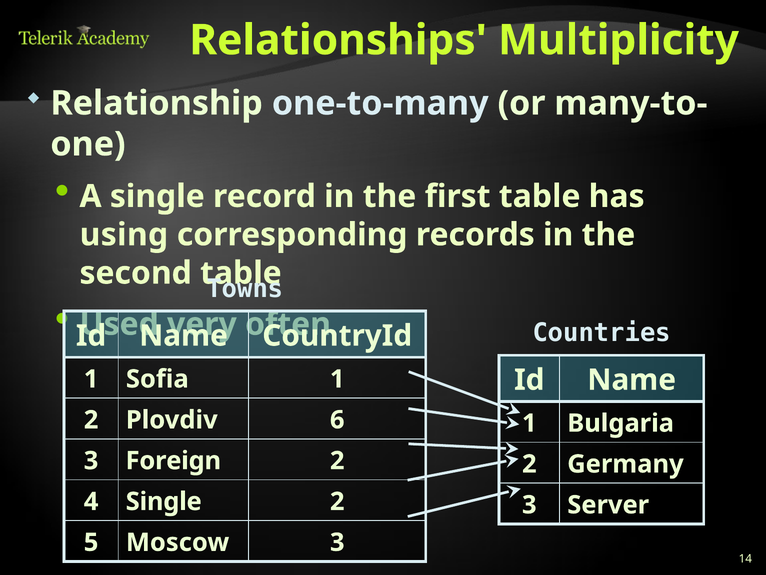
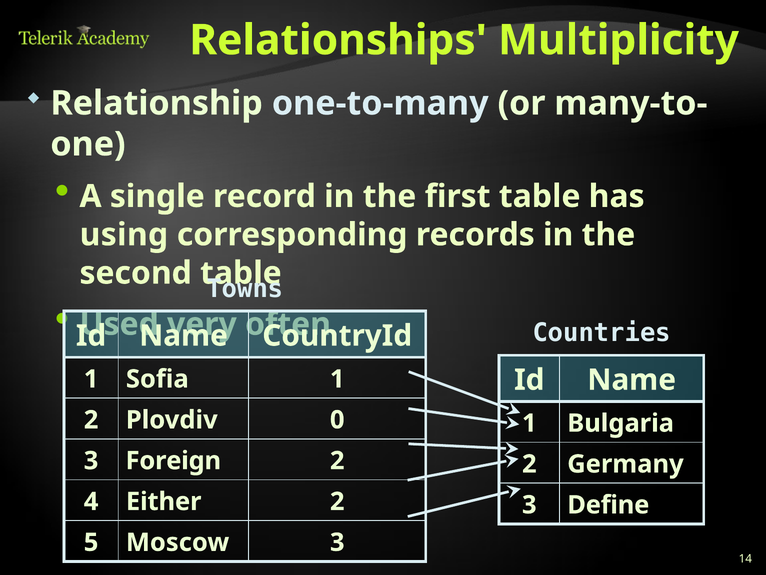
6: 6 -> 0 (337, 420)
4 Single: Single -> Either (164, 501)
Server: Server -> Define (608, 505)
